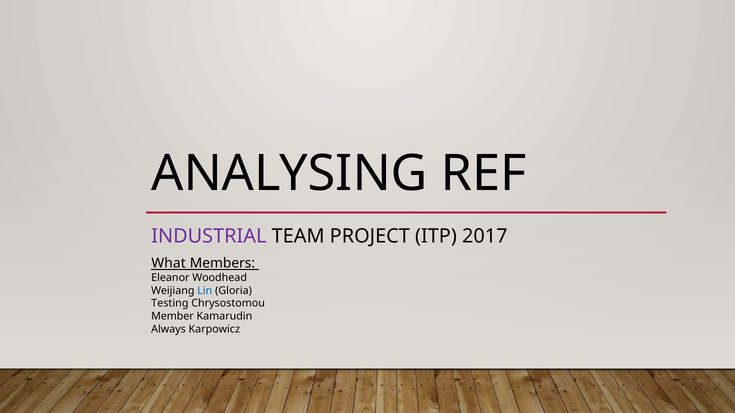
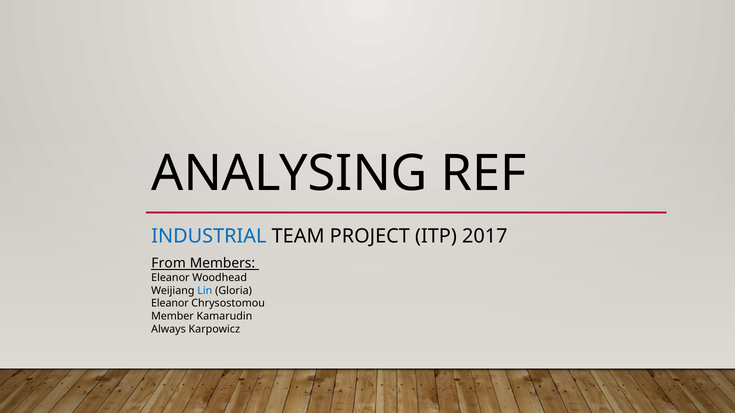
INDUSTRIAL colour: purple -> blue (209, 237)
What: What -> From (169, 264)
Testing: Testing -> Eleanor (170, 304)
